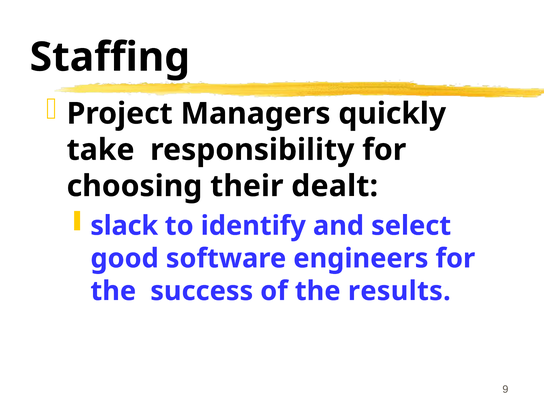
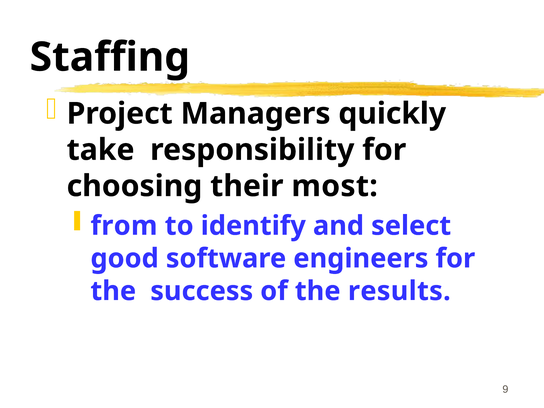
dealt: dealt -> most (335, 186)
slack: slack -> from (124, 226)
